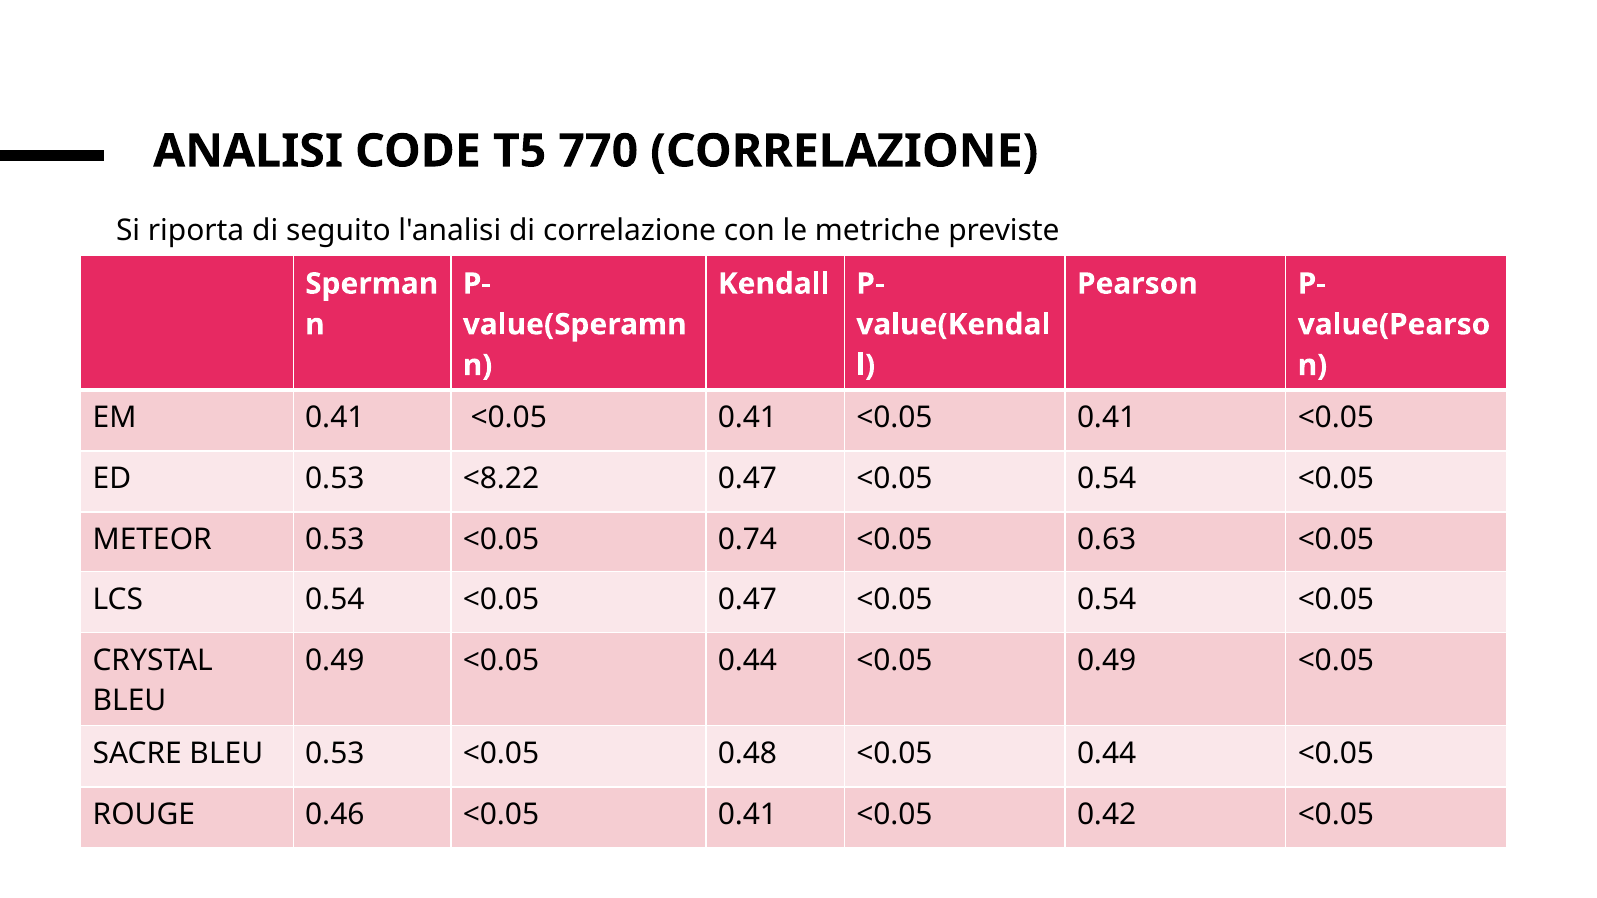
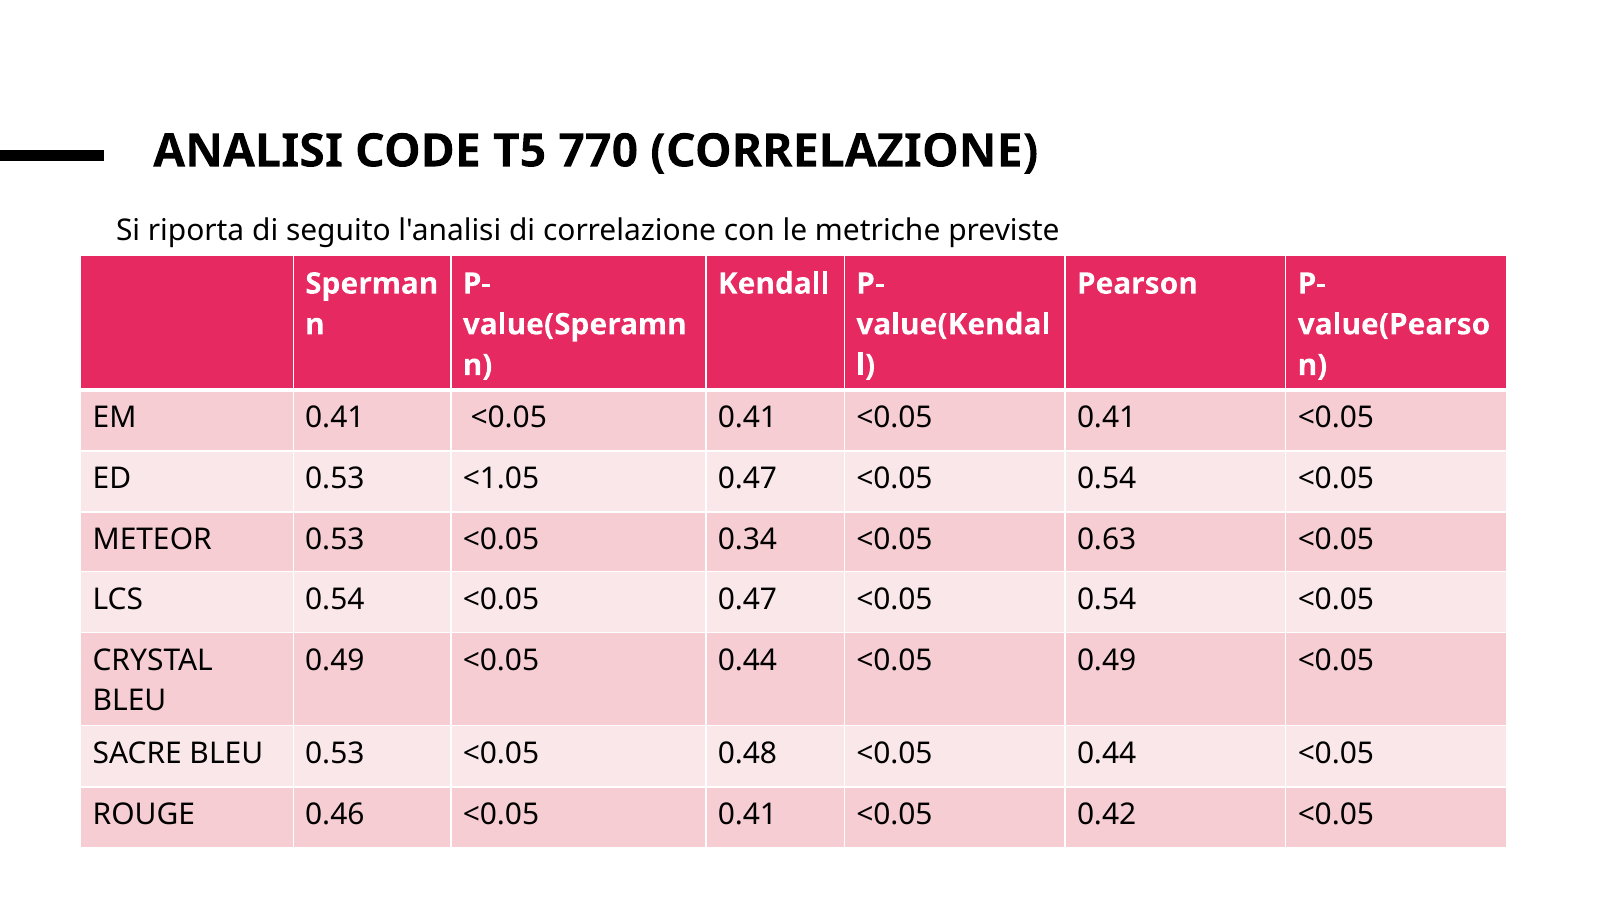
<8.22: <8.22 -> <1.05 (501, 479)
0.74: 0.74 -> 0.34 (747, 540)
